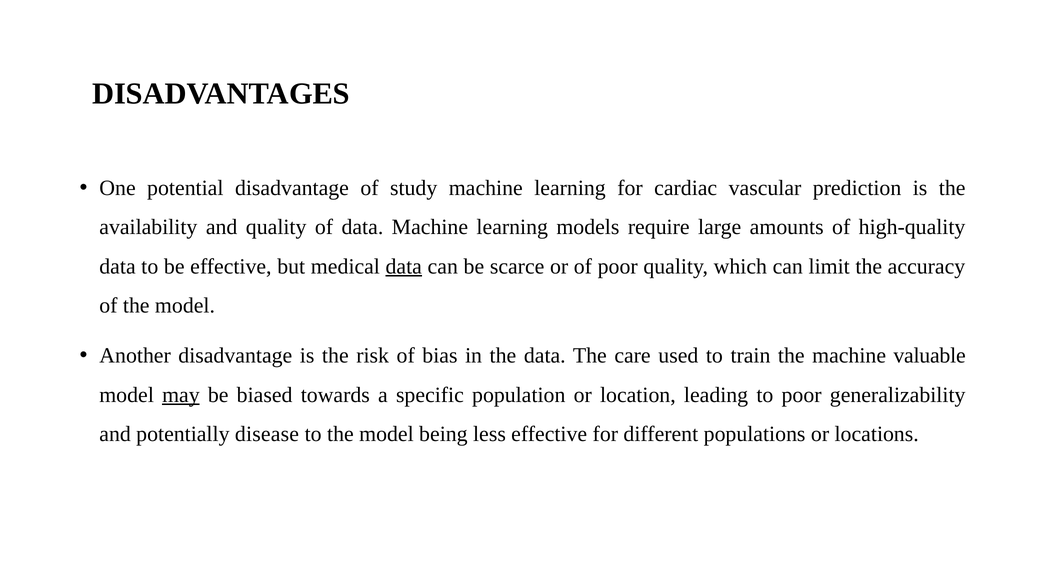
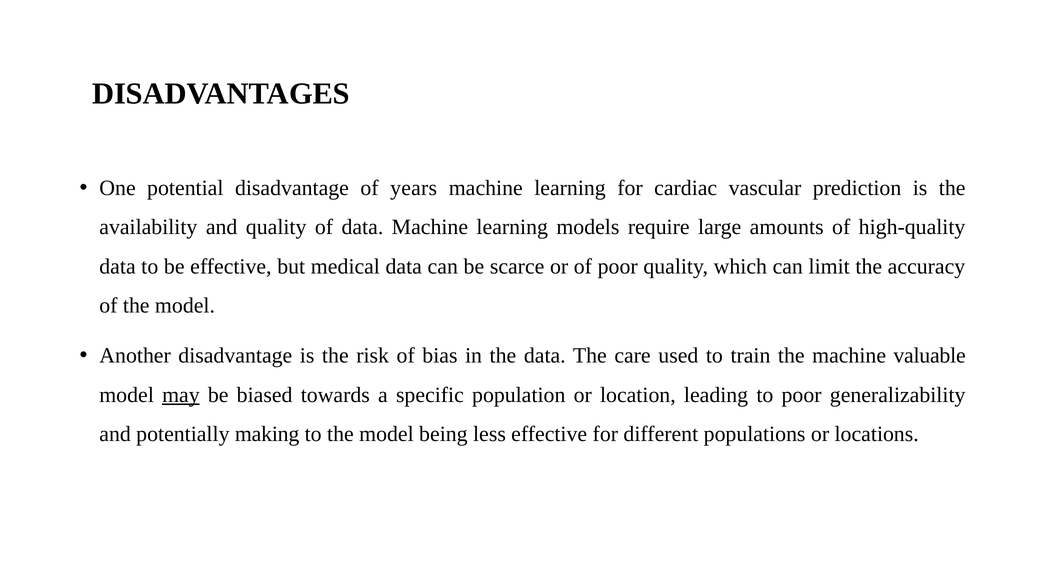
study: study -> years (414, 188)
data underline: present -> none (404, 267)
disease: disease -> making (267, 434)
